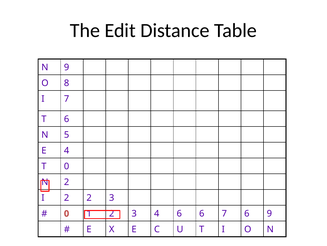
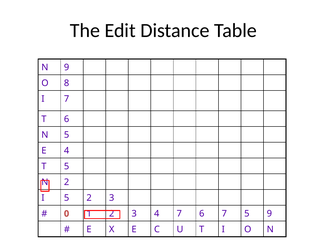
T 0: 0 -> 5 (67, 166)
I 2: 2 -> 5 (67, 197)
4 6: 6 -> 7 (179, 213)
7 6: 6 -> 5 (247, 213)
